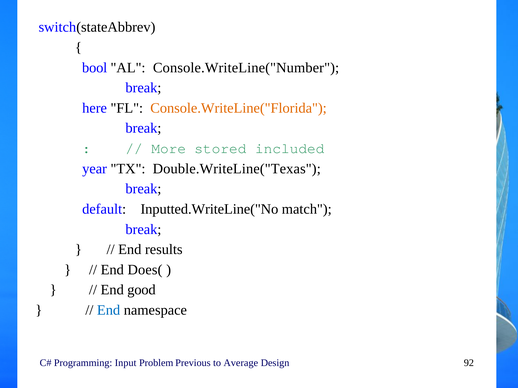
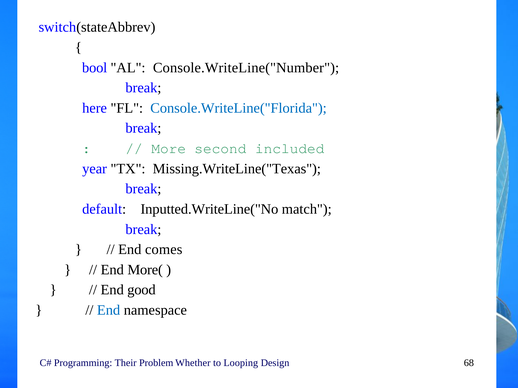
Console.WriteLine("Florida colour: orange -> blue (238, 108)
stored: stored -> second (221, 149)
Double.WriteLine("Texas: Double.WriteLine("Texas -> Missing.WriteLine("Texas (237, 169)
results: results -> comes (164, 250)
Does(: Does( -> More( (145, 270)
Input: Input -> Their (126, 363)
Previous: Previous -> Whether (193, 363)
Average: Average -> Looping (241, 363)
92: 92 -> 68 (469, 363)
